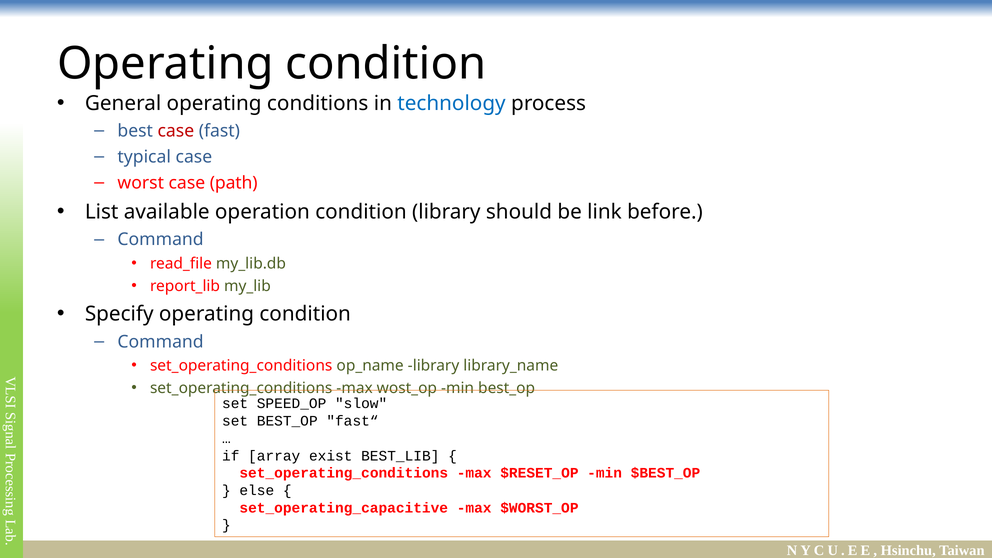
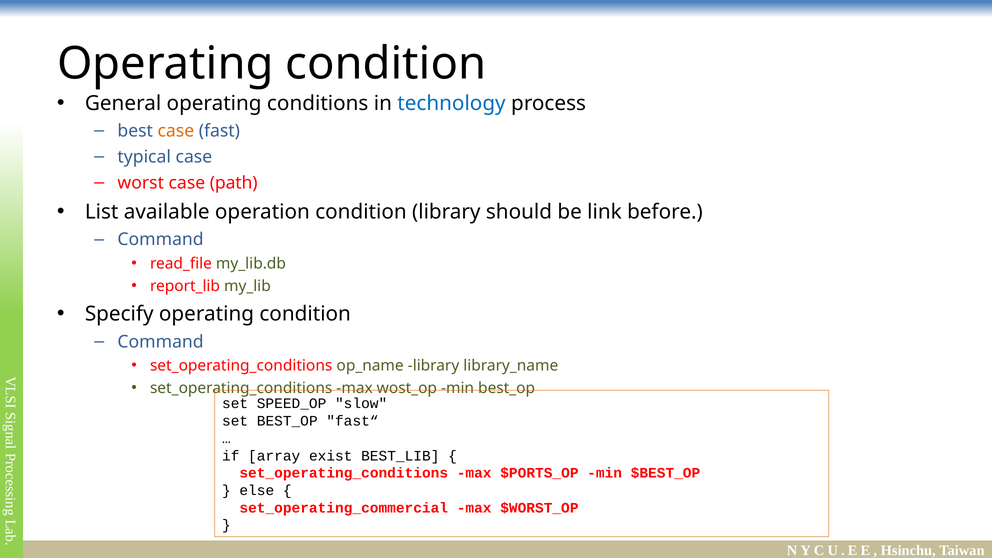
case colour: red -> orange (176, 131)
$RESET_OP: $RESET_OP -> $PORTS_OP (539, 473)
set_operating_capacitive: set_operating_capacitive -> set_operating_commercial (344, 508)
